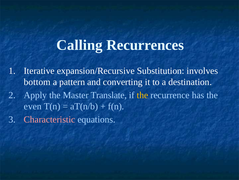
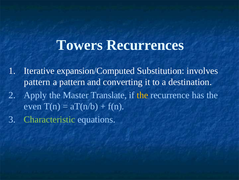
Calling: Calling -> Towers (80, 45)
expansion/Recursive: expansion/Recursive -> expansion/Computed (96, 71)
bottom: bottom -> pattern (37, 82)
Characteristic colour: pink -> light green (49, 119)
